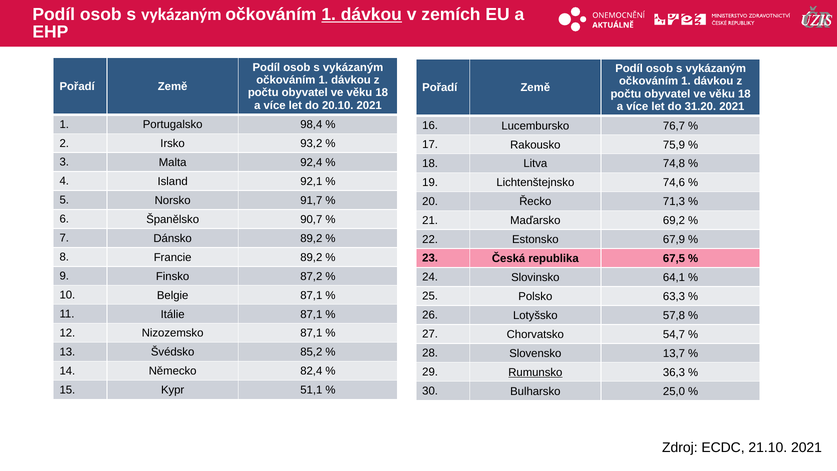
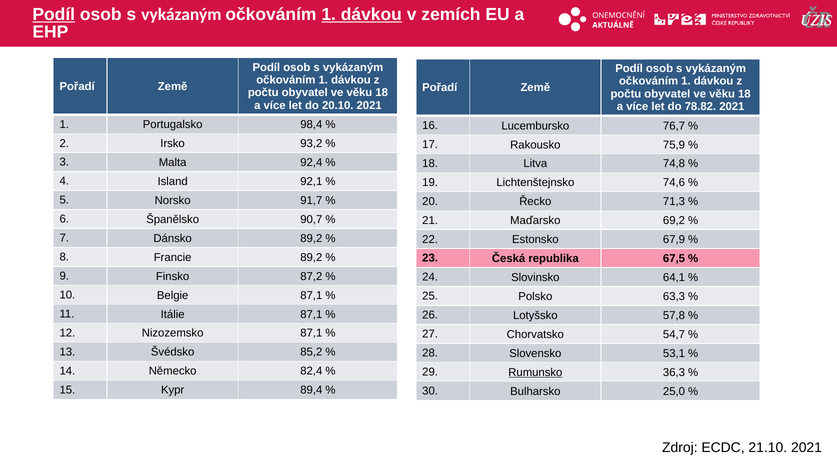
Podíl underline: none -> present (54, 14)
31.20: 31.20 -> 78.82 (700, 106)
13,7: 13,7 -> 53,1 (674, 353)
51,1: 51,1 -> 89,4 (311, 390)
